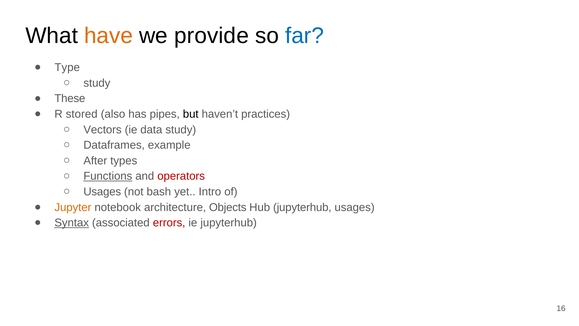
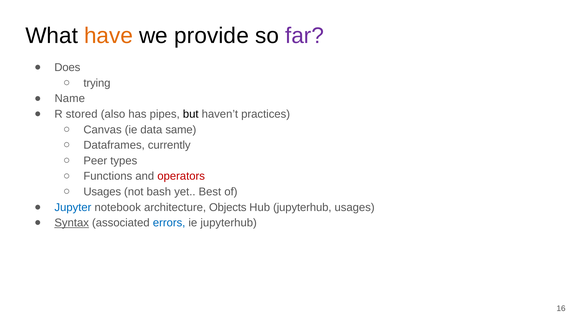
far colour: blue -> purple (305, 36)
Type: Type -> Does (67, 67)
study: study -> trying (97, 83)
These: These -> Name (70, 98)
Vectors: Vectors -> Canvas (103, 130)
data study: study -> same (181, 130)
example: example -> currently (169, 145)
After: After -> Peer (95, 161)
Functions underline: present -> none (108, 176)
Intro: Intro -> Best (210, 192)
Jupyter colour: orange -> blue (73, 207)
errors colour: red -> blue (169, 223)
